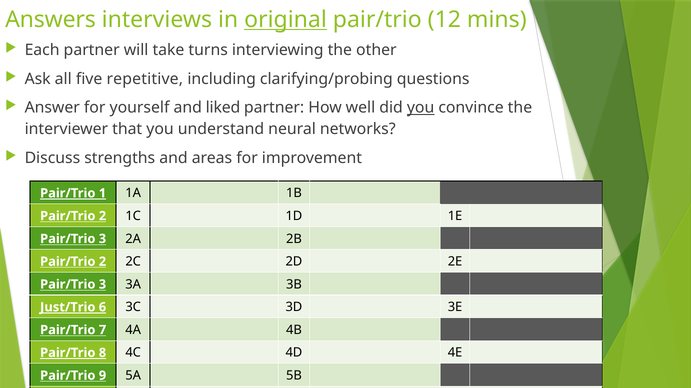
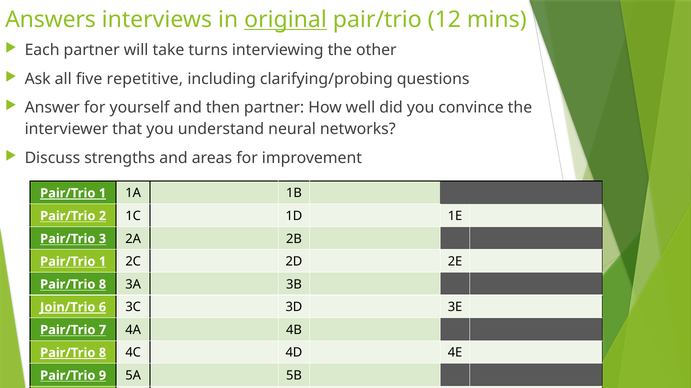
liked: liked -> then (223, 108)
you underline: present -> none (421, 108)
2: 2 -> 1 (102, 262)
3: 3 -> 8 (102, 285)
Just/Trio: Just/Trio -> Join/Trio (68, 308)
